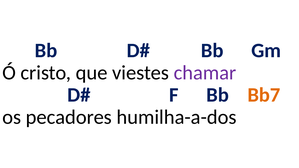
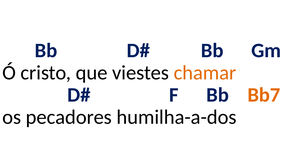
chamar colour: purple -> orange (205, 73)
